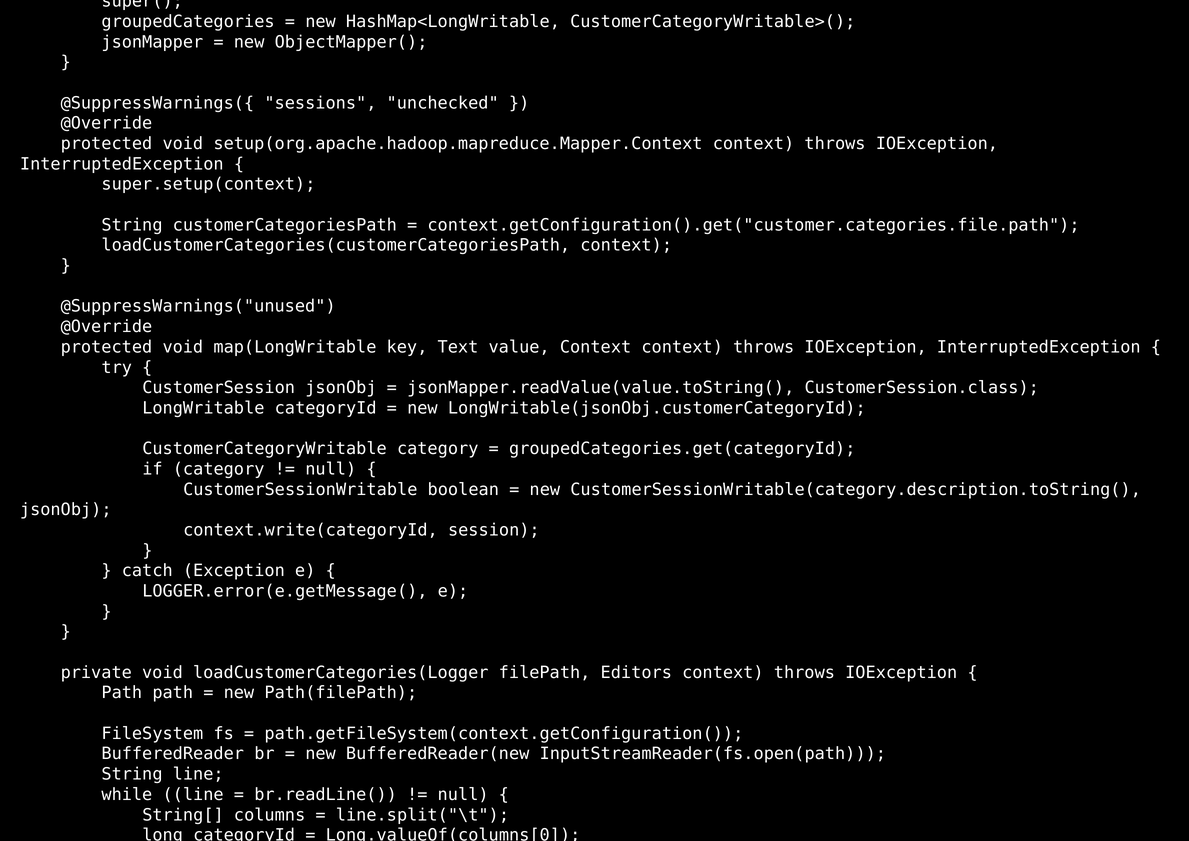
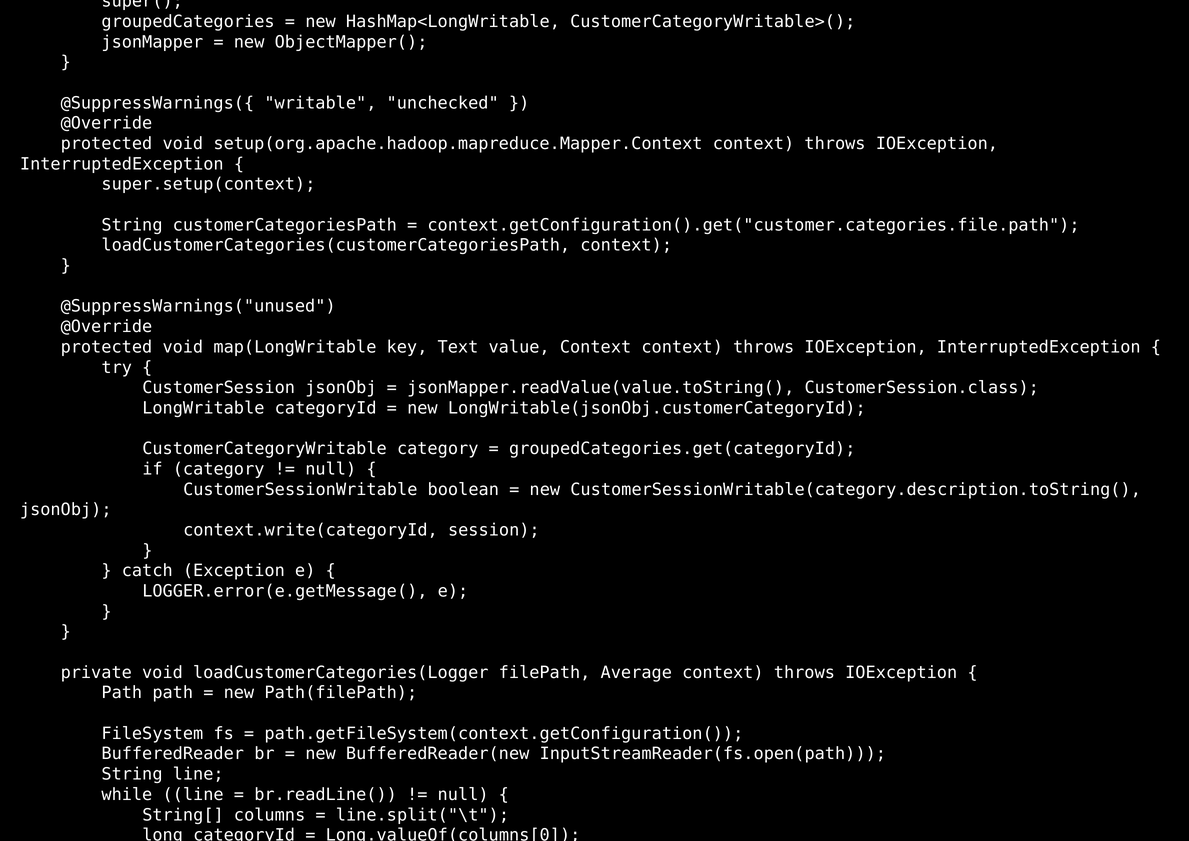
sessions: sessions -> writable (320, 103)
Editors: Editors -> Average (636, 672)
